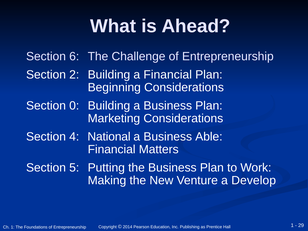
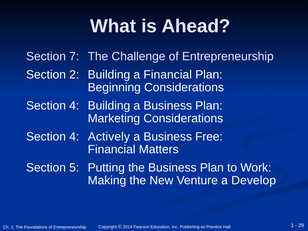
6: 6 -> 7 (74, 57)
0: 0 -> 4 (74, 106)
National: National -> Actively (109, 137)
Able: Able -> Free (209, 137)
